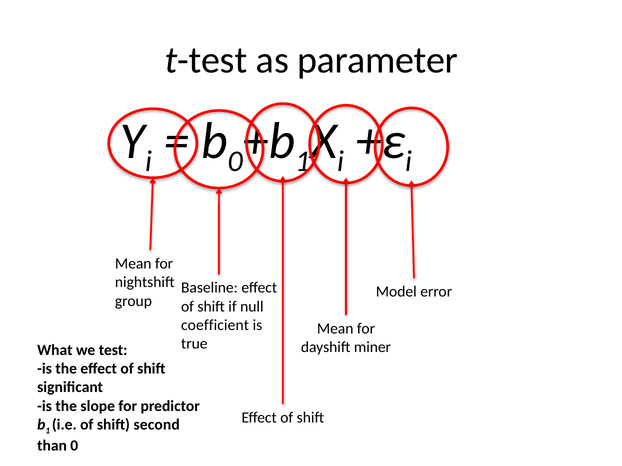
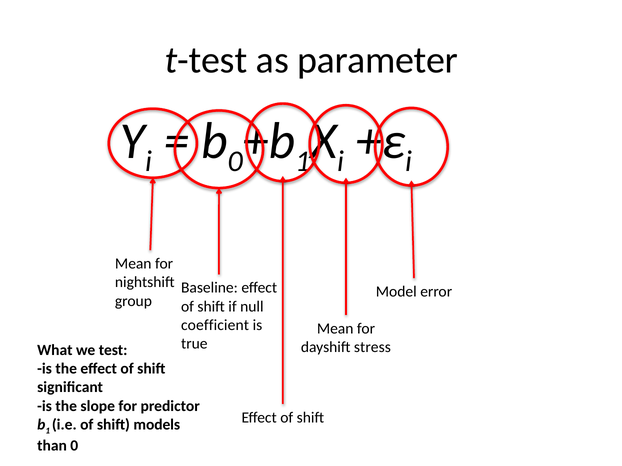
miner: miner -> stress (372, 347)
second: second -> models (157, 425)
